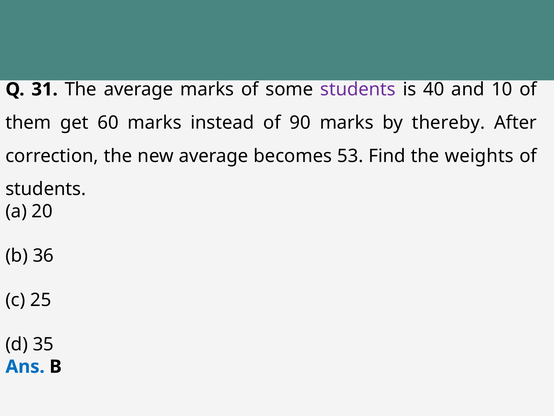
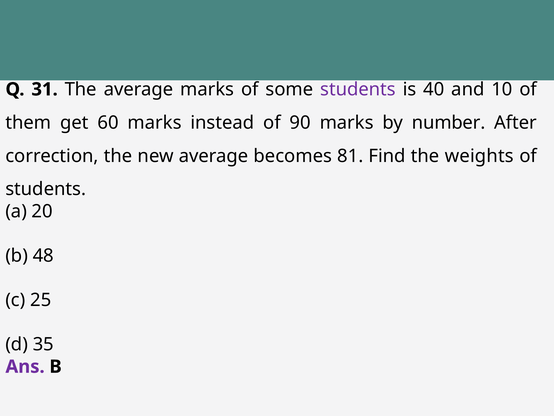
thereby: thereby -> number (449, 122)
53: 53 -> 81 (350, 156)
36: 36 -> 48 (43, 255)
Ans colour: blue -> purple (25, 366)
